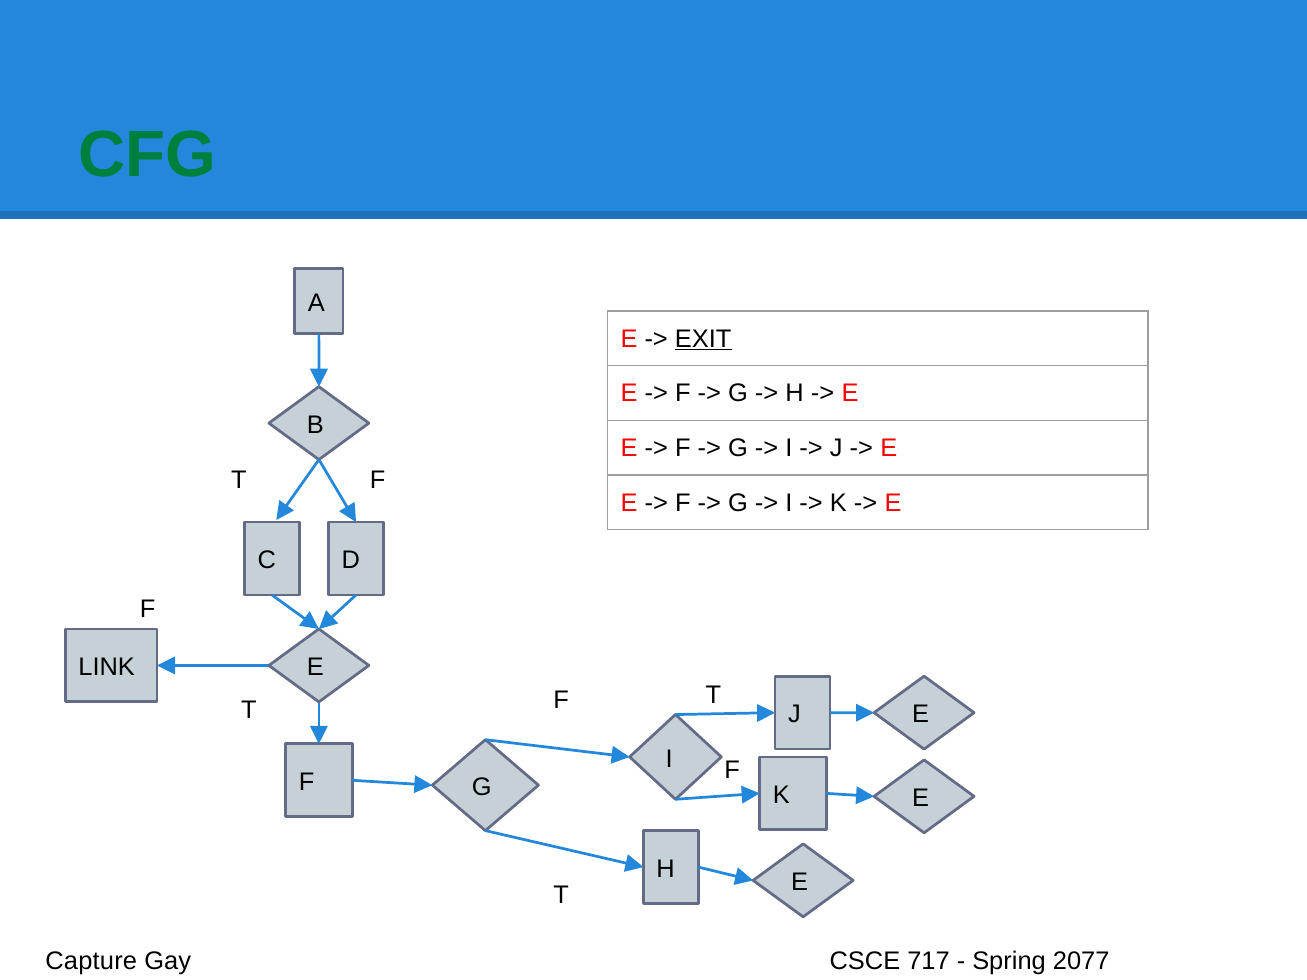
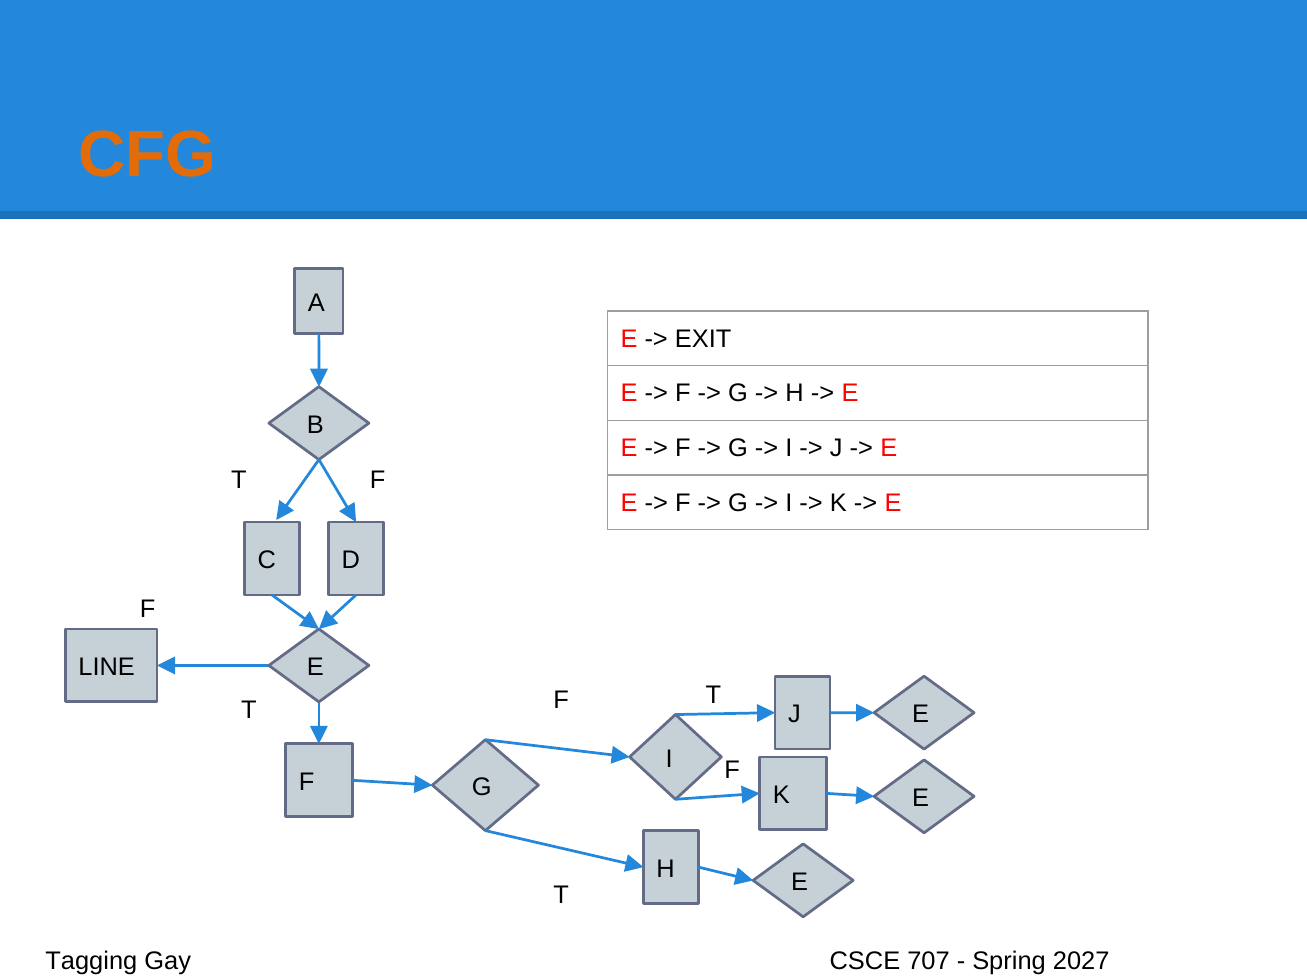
CFG colour: green -> orange (147, 155)
EXIT underline: present -> none (703, 339)
LINK: LINK -> LINE (107, 667)
Capture: Capture -> Tagging (91, 961)
717: 717 -> 707 (928, 961)
2077: 2077 -> 2027 (1081, 961)
